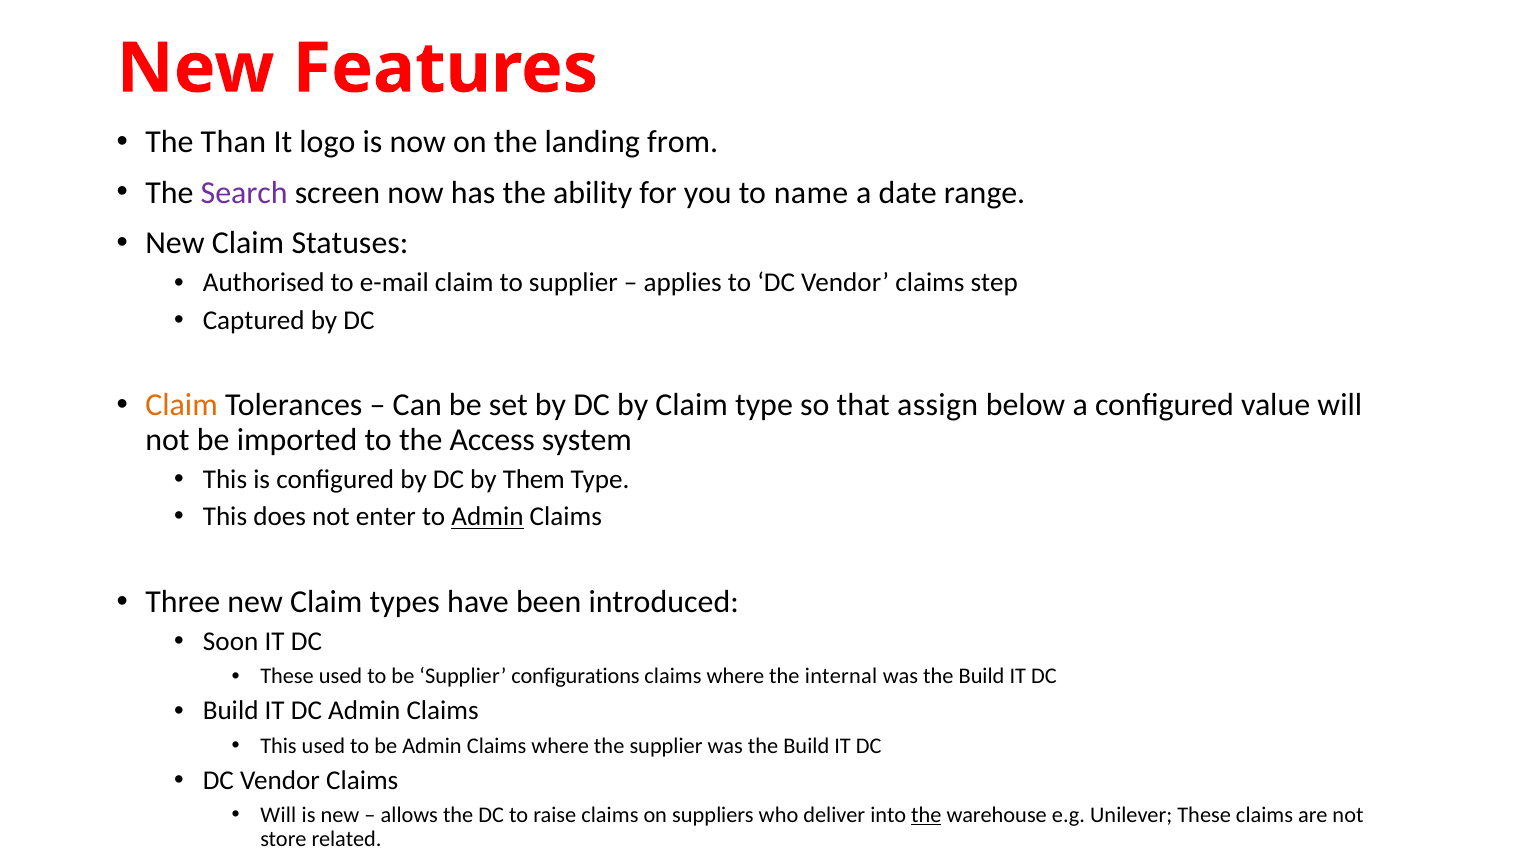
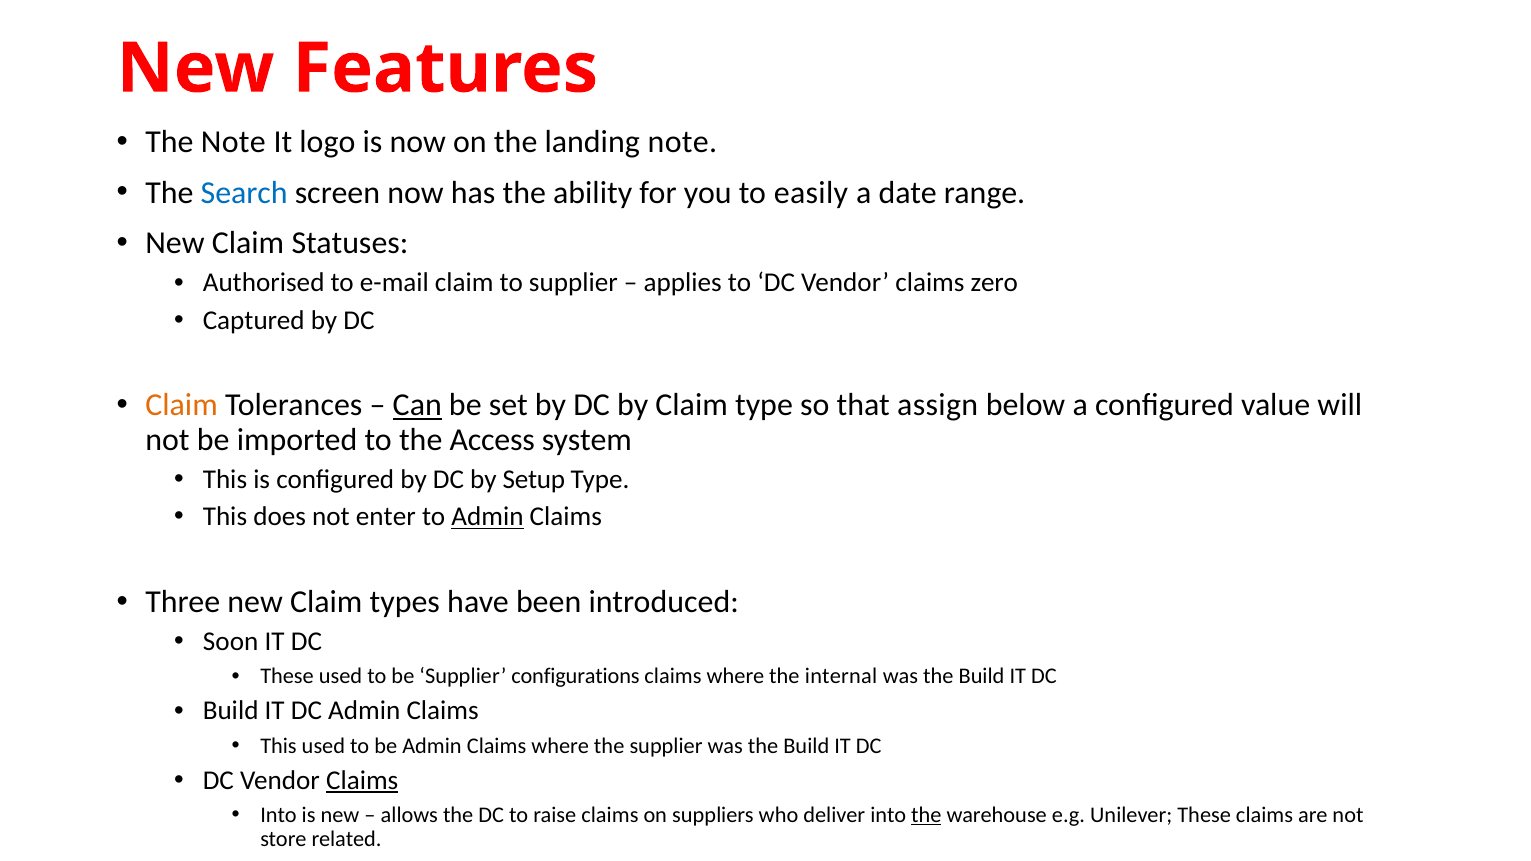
The Than: Than -> Note (233, 142)
landing from: from -> note (682, 142)
Search colour: purple -> blue (244, 193)
name: name -> easily (811, 193)
step: step -> zero (994, 283)
Can underline: none -> present (417, 405)
Them: Them -> Setup (534, 480)
Claims underline: none -> present (362, 780)
Will: Will -> Into (278, 815)
